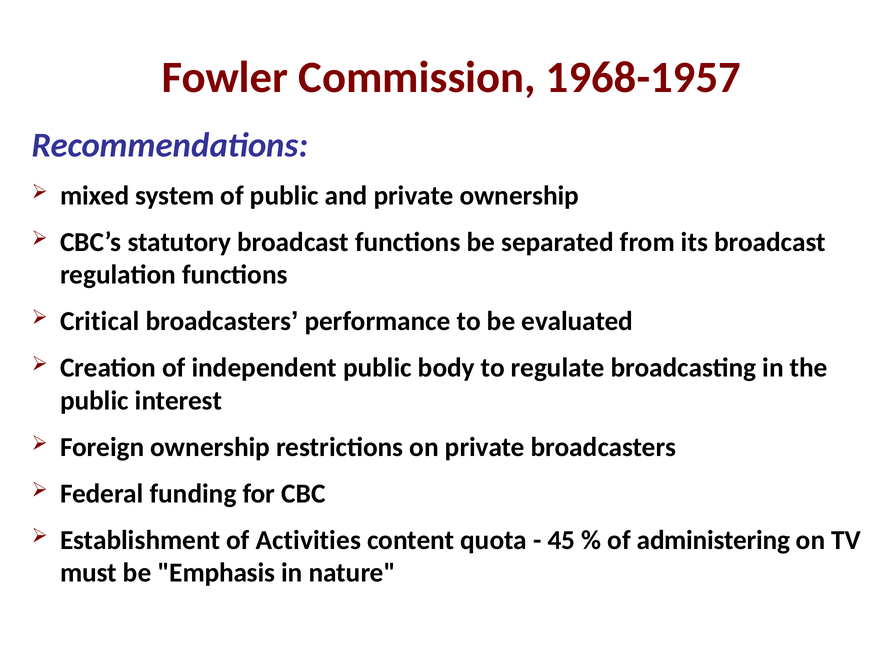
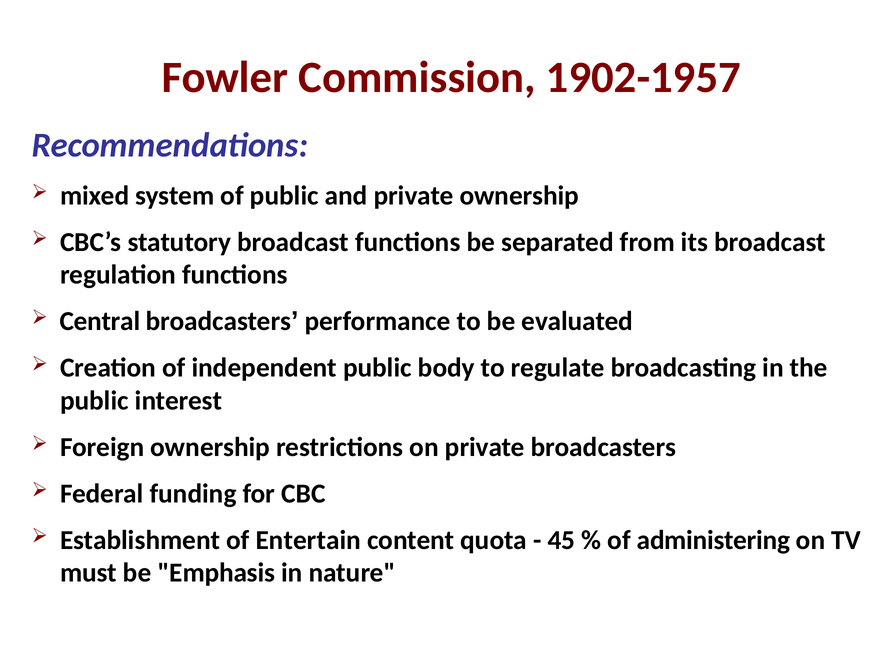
1968-1957: 1968-1957 -> 1902-1957 (643, 78)
Critical: Critical -> Central (100, 322)
Activities: Activities -> Entertain (308, 540)
